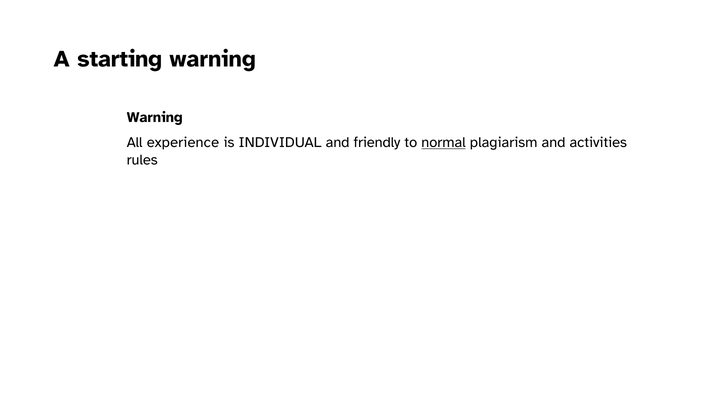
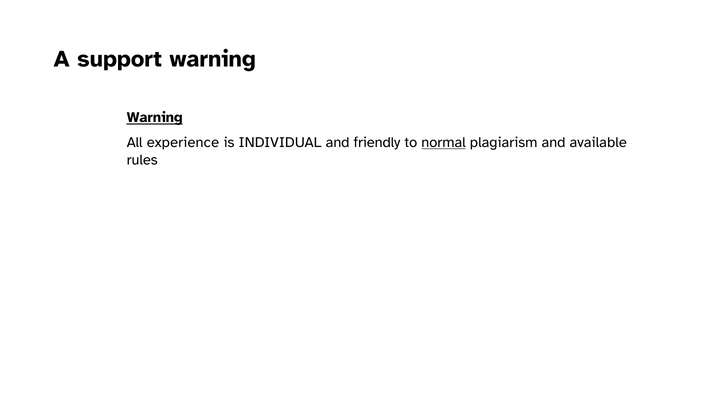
starting: starting -> support (120, 59)
Warning underline: none -> present (155, 118)
activities: activities -> available (598, 142)
